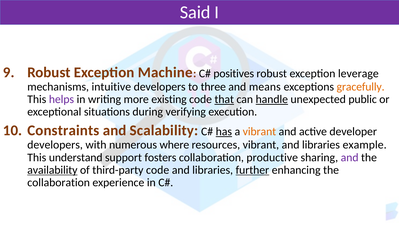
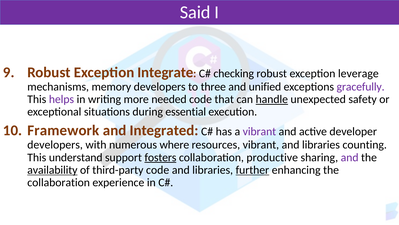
Machine: Machine -> Integrate (165, 72)
positives: positives -> checking (234, 73)
intuitive: intuitive -> memory (111, 86)
means: means -> unified (265, 86)
gracefully colour: orange -> purple (361, 86)
existing: existing -> needed (169, 99)
that underline: present -> none (224, 99)
public: public -> safety (363, 99)
verifying: verifying -> essential (186, 112)
Constraints: Constraints -> Framework (63, 130)
Scalability: Scalability -> Integrated (164, 130)
has underline: present -> none (224, 131)
vibrant colour: orange -> purple (259, 131)
example: example -> counting (365, 144)
fosters underline: none -> present (160, 157)
